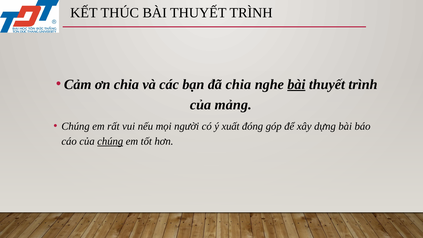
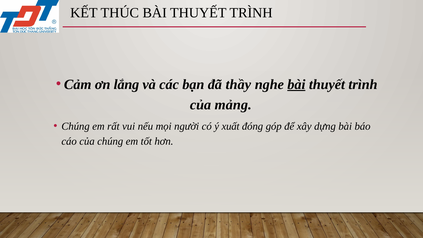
ơn chia: chia -> lắng (126, 84)
đã chia: chia -> thầy (238, 84)
chúng underline: present -> none (110, 141)
